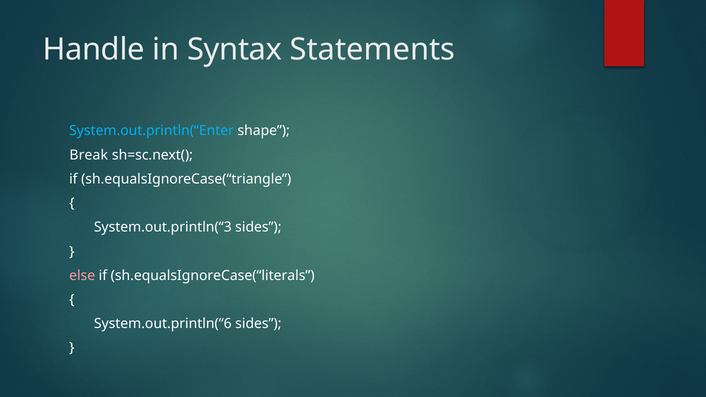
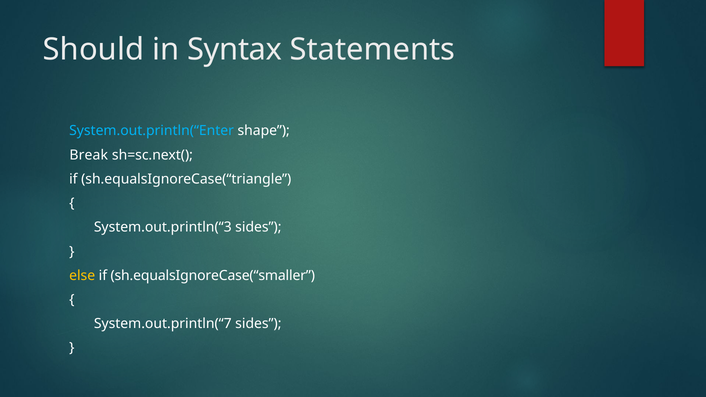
Handle: Handle -> Should (93, 50)
else colour: pink -> yellow (82, 276)
sh.equalsIgnoreCase(“literals: sh.equalsIgnoreCase(“literals -> sh.equalsIgnoreCase(“smaller (213, 276)
System.out.println(“6: System.out.println(“6 -> System.out.println(“7 (163, 324)
